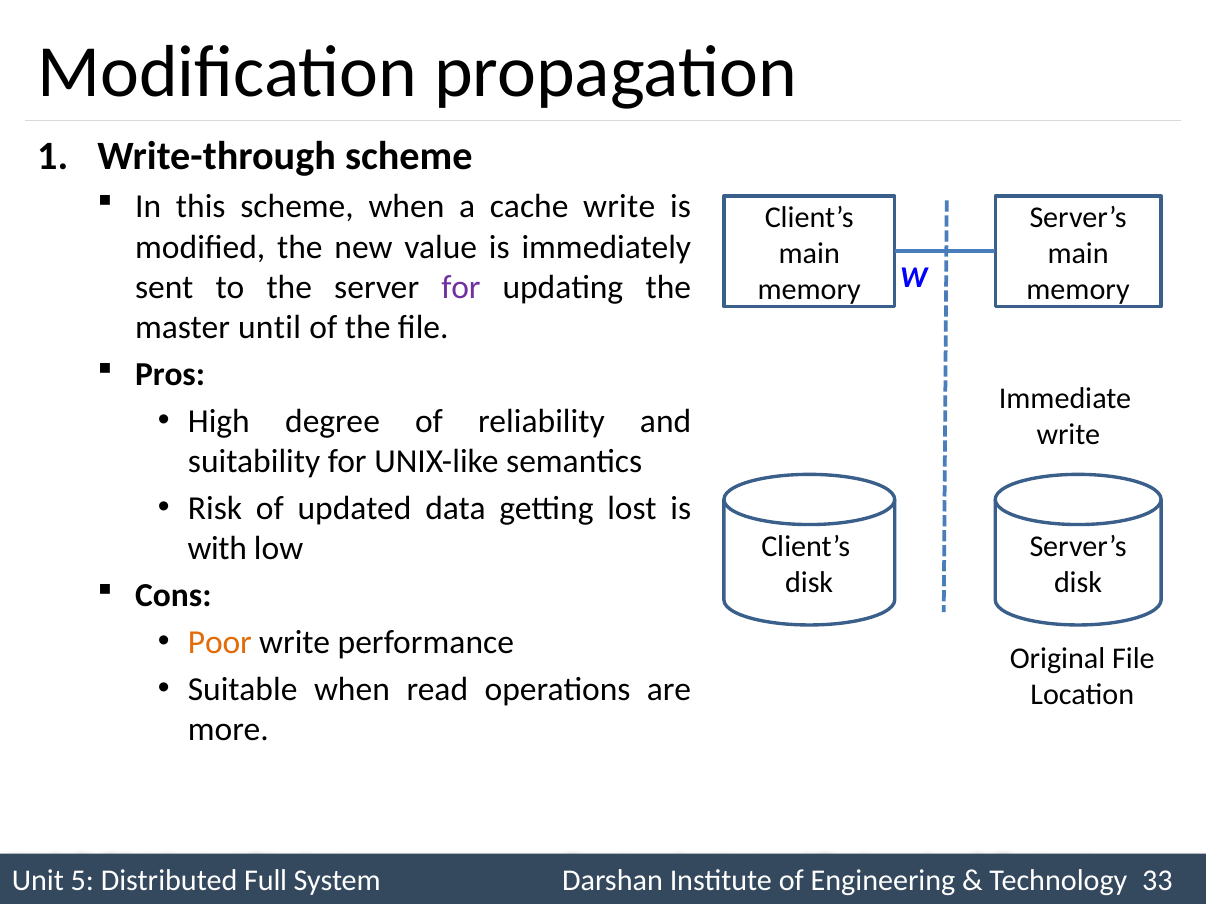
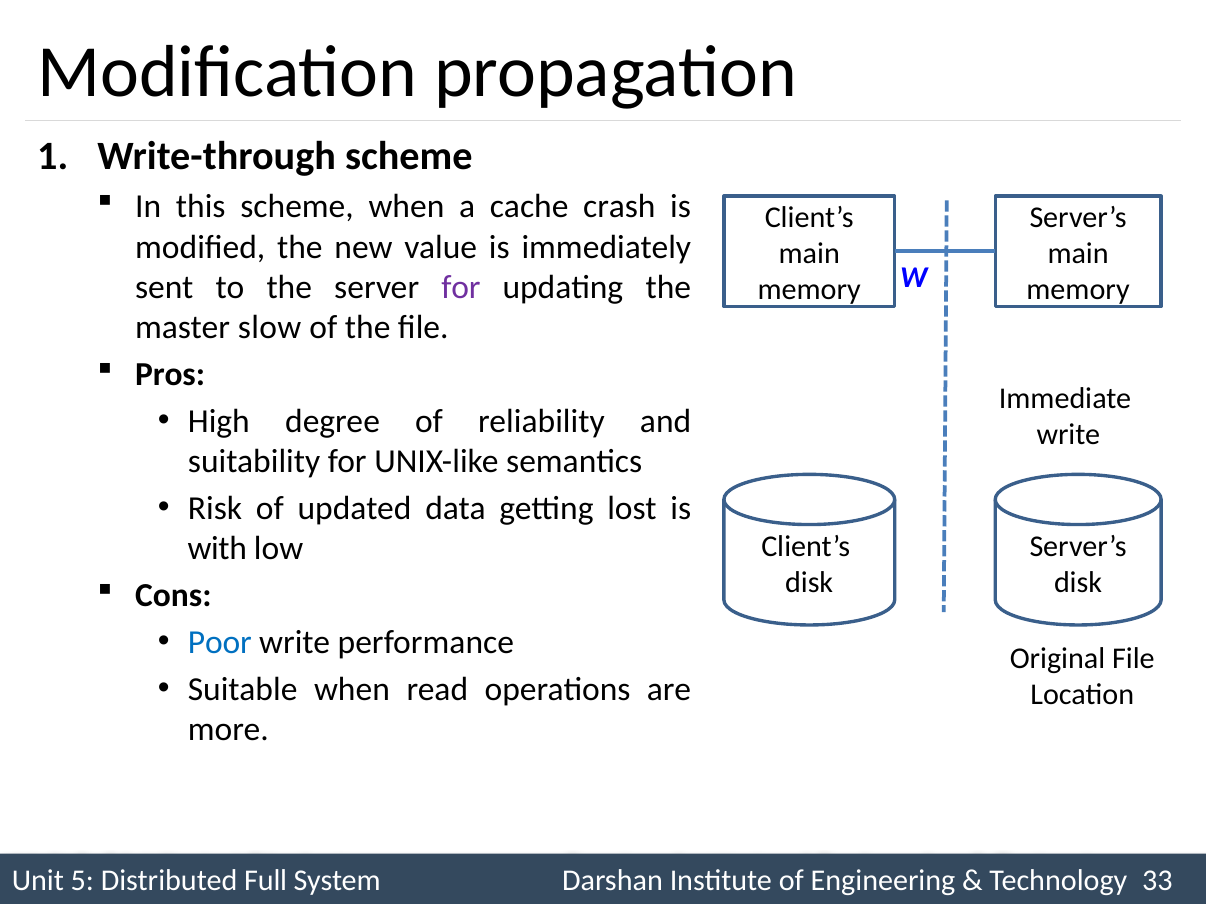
cache write: write -> crash (619, 207)
until: until -> slow (270, 328)
Poor colour: orange -> blue (220, 643)
